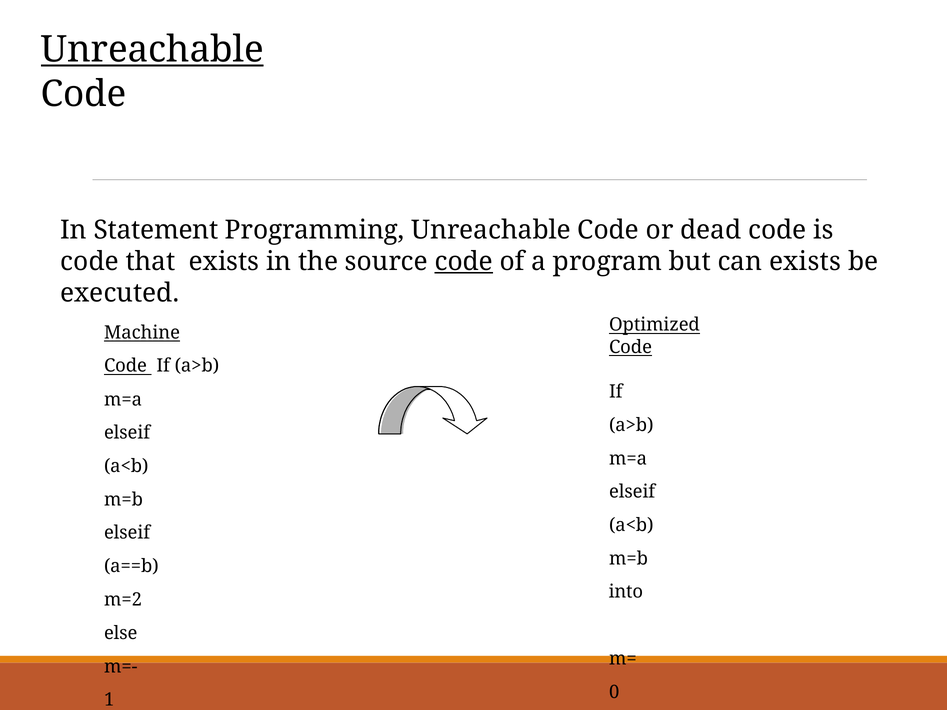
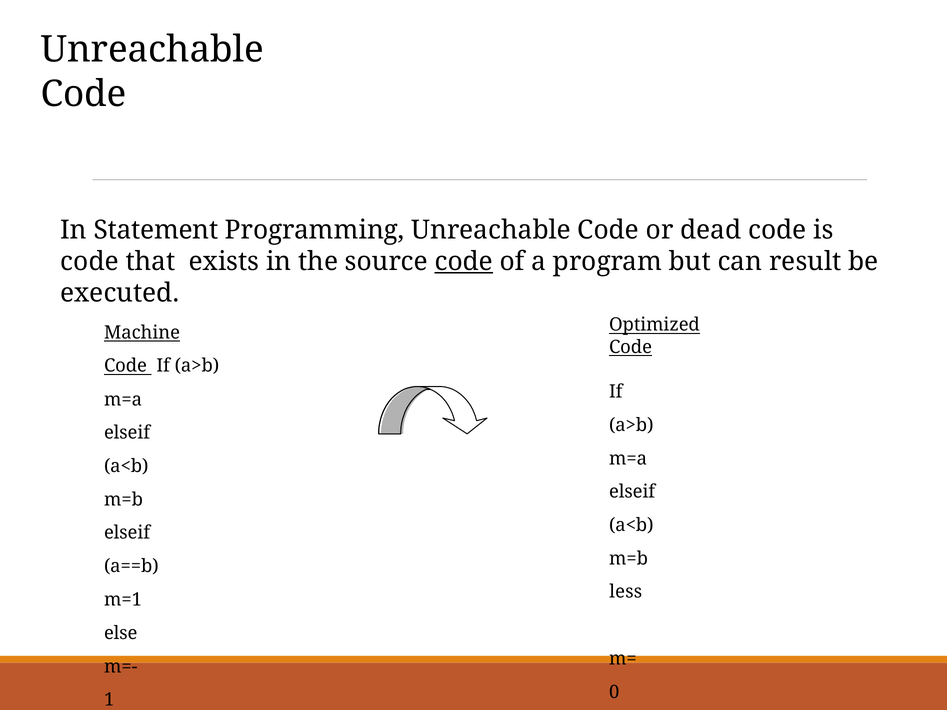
Unreachable underline: present -> none (152, 50)
can exists: exists -> result (805, 262)
into: into -> less (626, 592)
m=2: m=2 -> m=1 (123, 600)
